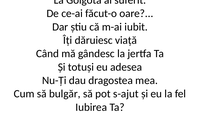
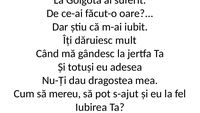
viață: viață -> mult (126, 40)
bulgăr: bulgăr -> mereu (65, 93)
